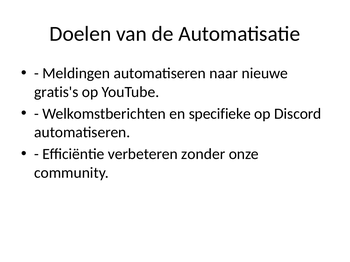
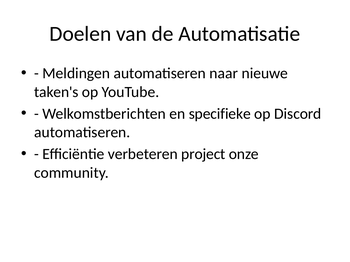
gratis's: gratis's -> taken's (56, 92)
zonder: zonder -> project (203, 154)
